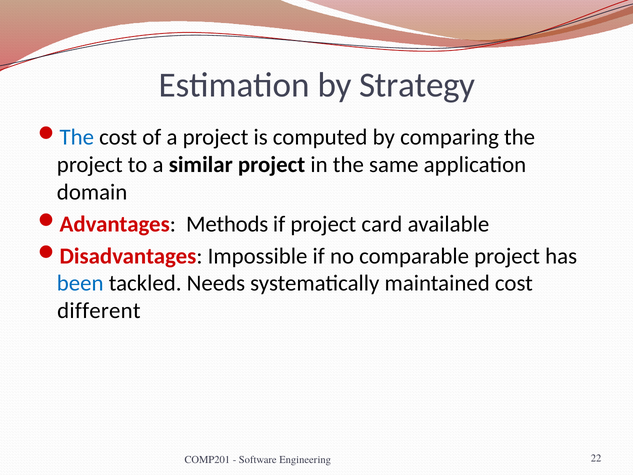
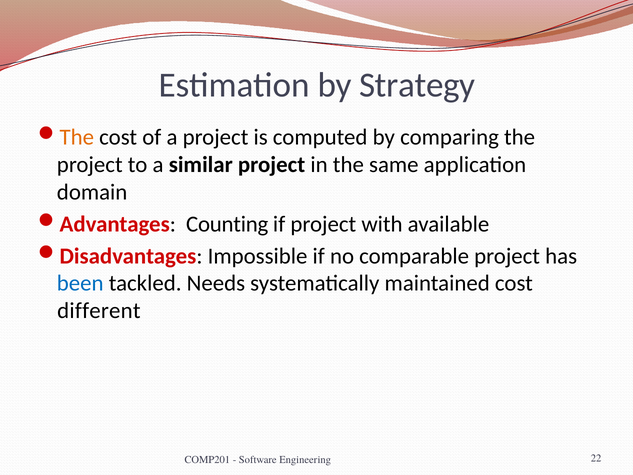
The colour: blue -> orange (77, 137)
Methods: Methods -> Counting (227, 224)
card: card -> with (382, 224)
